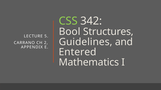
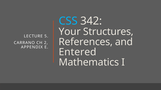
CSS colour: light green -> light blue (68, 21)
Bool: Bool -> Your (70, 32)
Guidelines: Guidelines -> References (86, 42)
